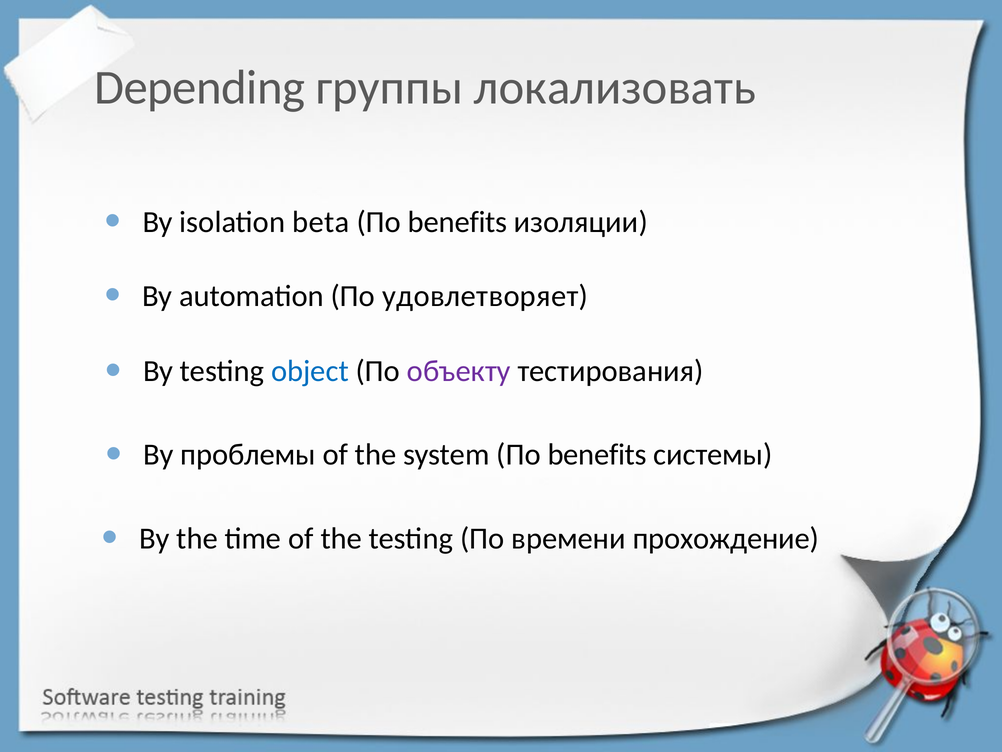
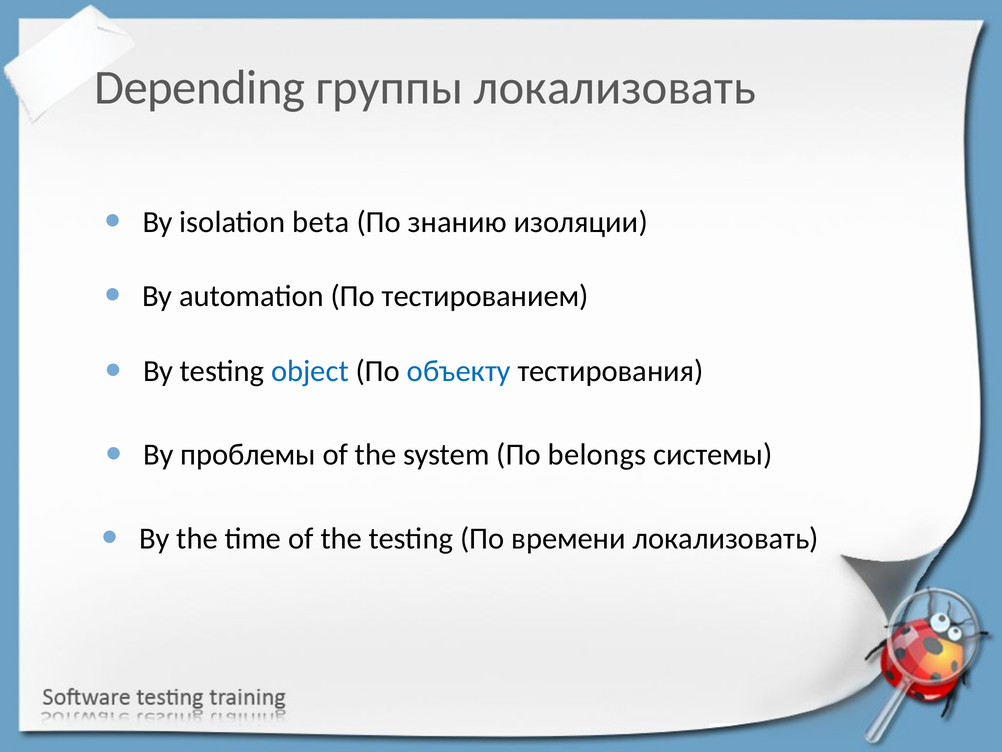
benefits: benefits -> знанию (457, 222)
удовлетворяет: удовлетворяет -> тестированием (485, 296)
объекту colour: purple -> blue (459, 371)
system По benefits: benefits -> belongs (597, 455)
времени прохождение: прохождение -> локализовать (726, 538)
